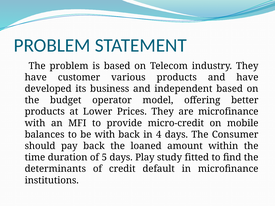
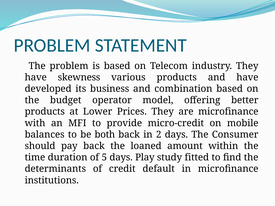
customer: customer -> skewness (79, 77)
independent: independent -> combination (183, 89)
be with: with -> both (105, 135)
4: 4 -> 2 (159, 135)
